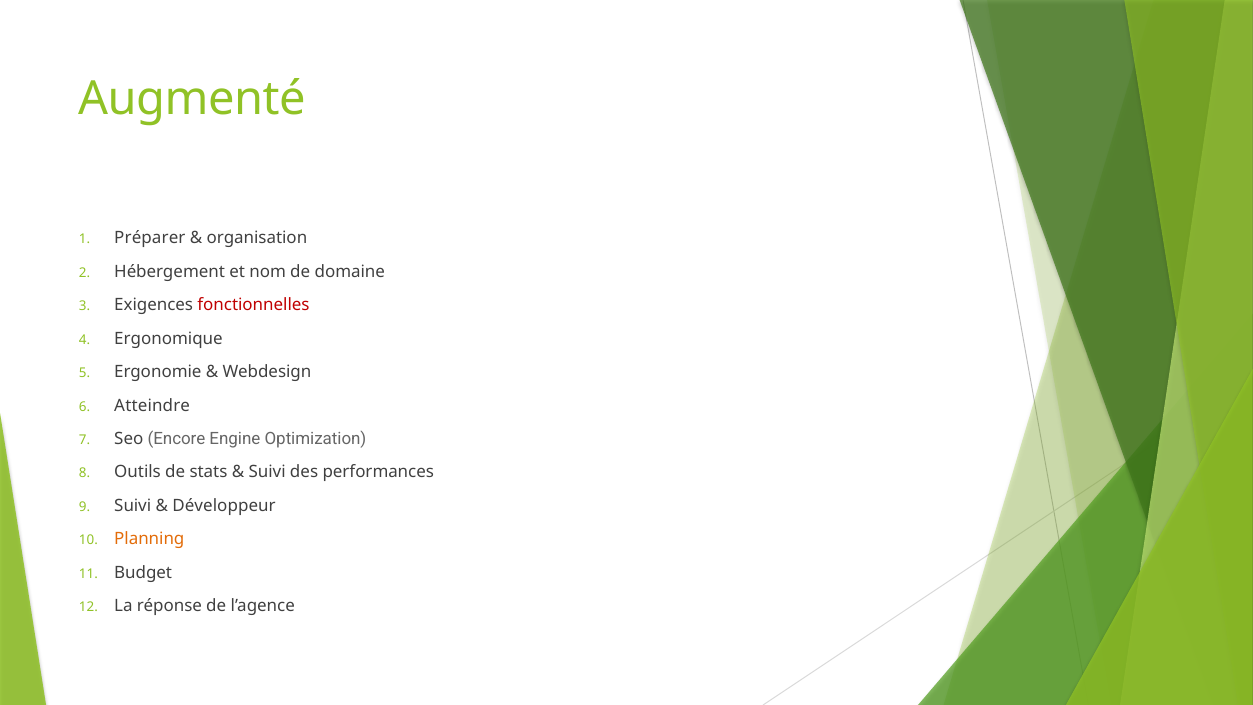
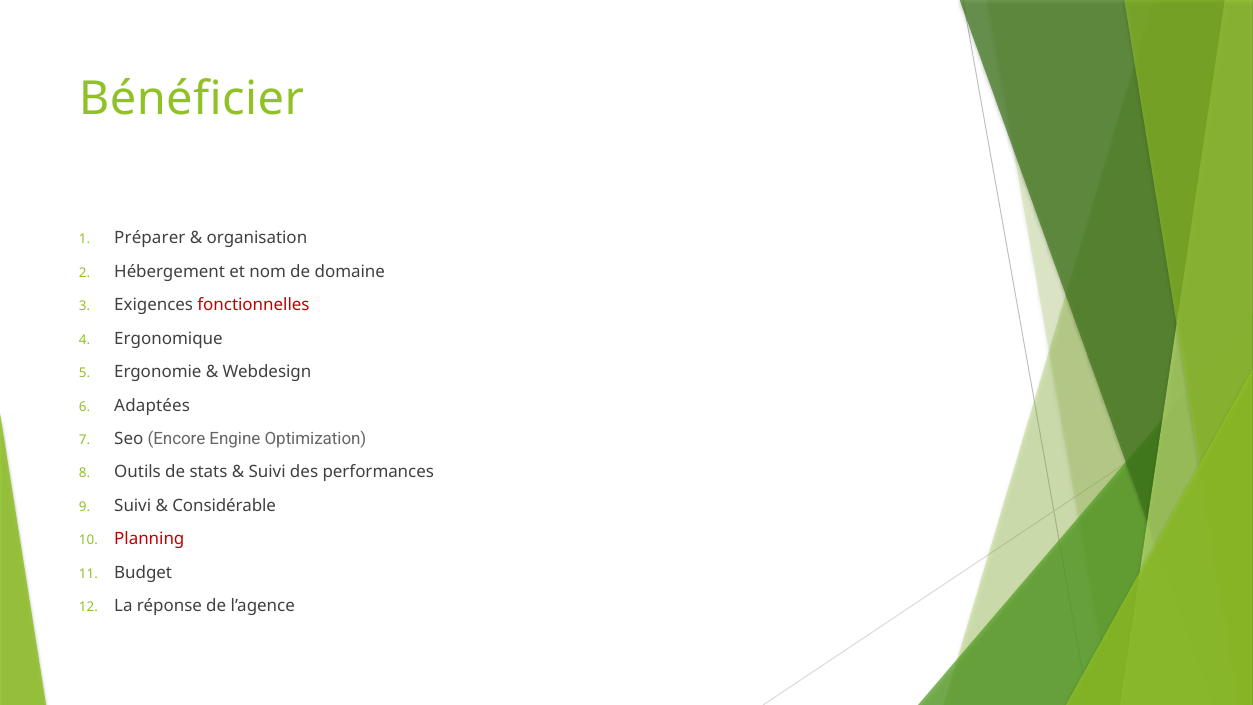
Augmenté: Augmenté -> Bénéficier (191, 99)
Atteindre: Atteindre -> Adaptées (152, 405)
Développeur: Développeur -> Considérable (224, 506)
Planning colour: orange -> red (149, 539)
